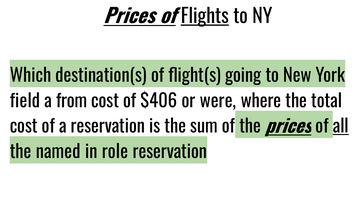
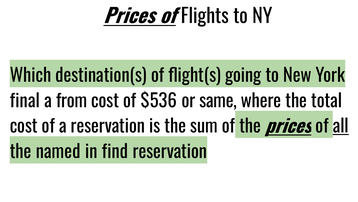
Flights underline: present -> none (205, 16)
field: field -> final (25, 101)
$406: $406 -> $536 (159, 101)
were: were -> same (218, 101)
role: role -> find (115, 152)
